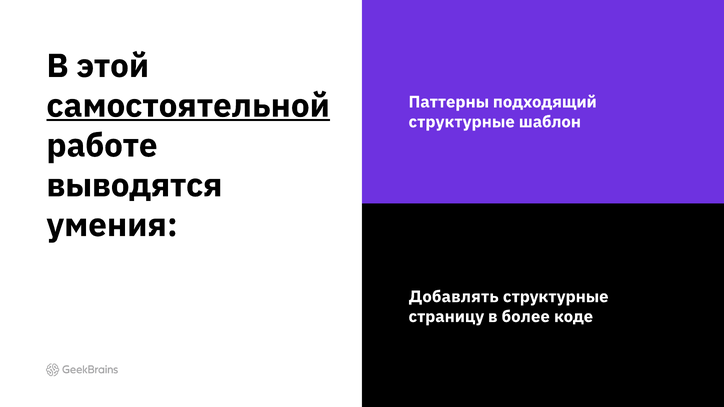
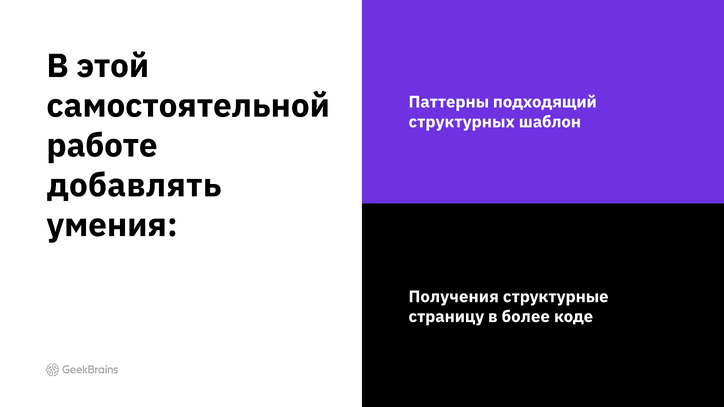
самостоятельной underline: present -> none (188, 106)
структурные: структурные -> структурных (462, 122)
выводятся: выводятся -> добавлять (134, 185)
Добавлять: Добавлять -> Получения (454, 297)
